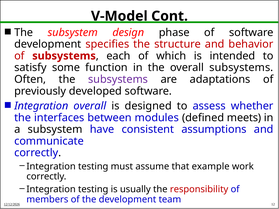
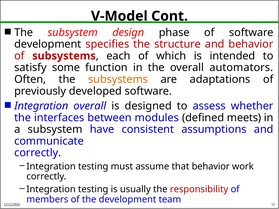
overall subsystems: subsystems -> automators (241, 68)
subsystems colour: purple -> orange (118, 79)
that example: example -> behavior (211, 167)
